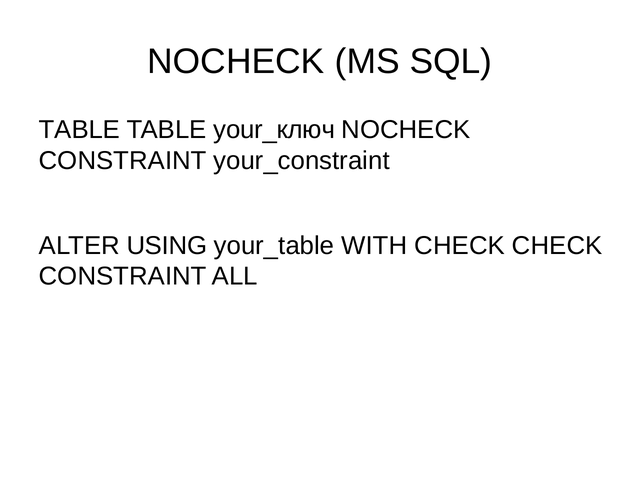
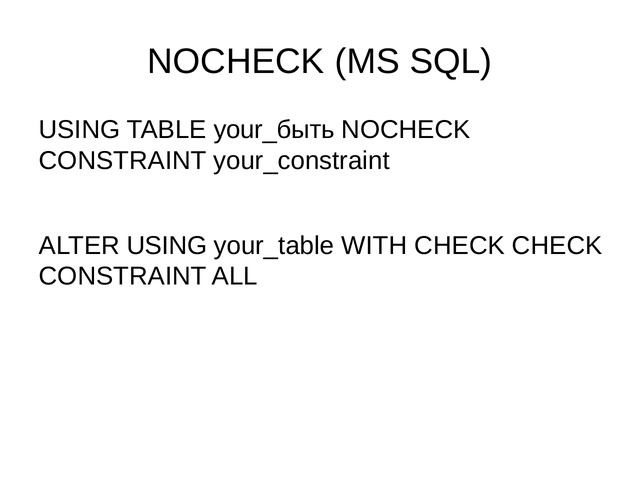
TABLE: TABLE -> USING (79, 130)
your_ключ: your_ключ -> your_быть (274, 130)
